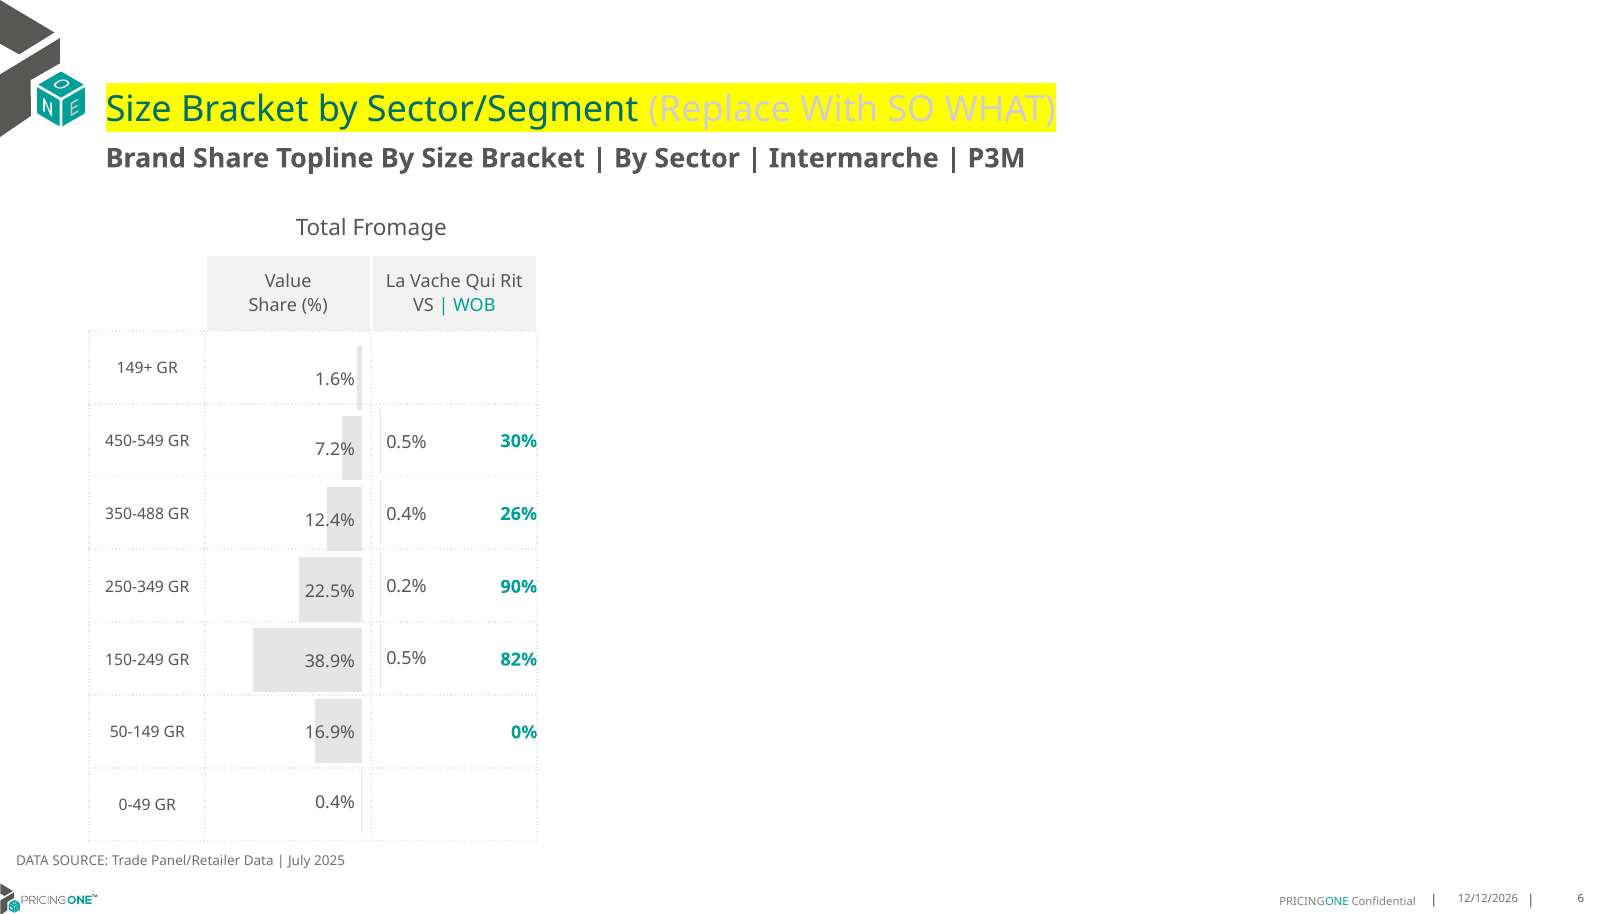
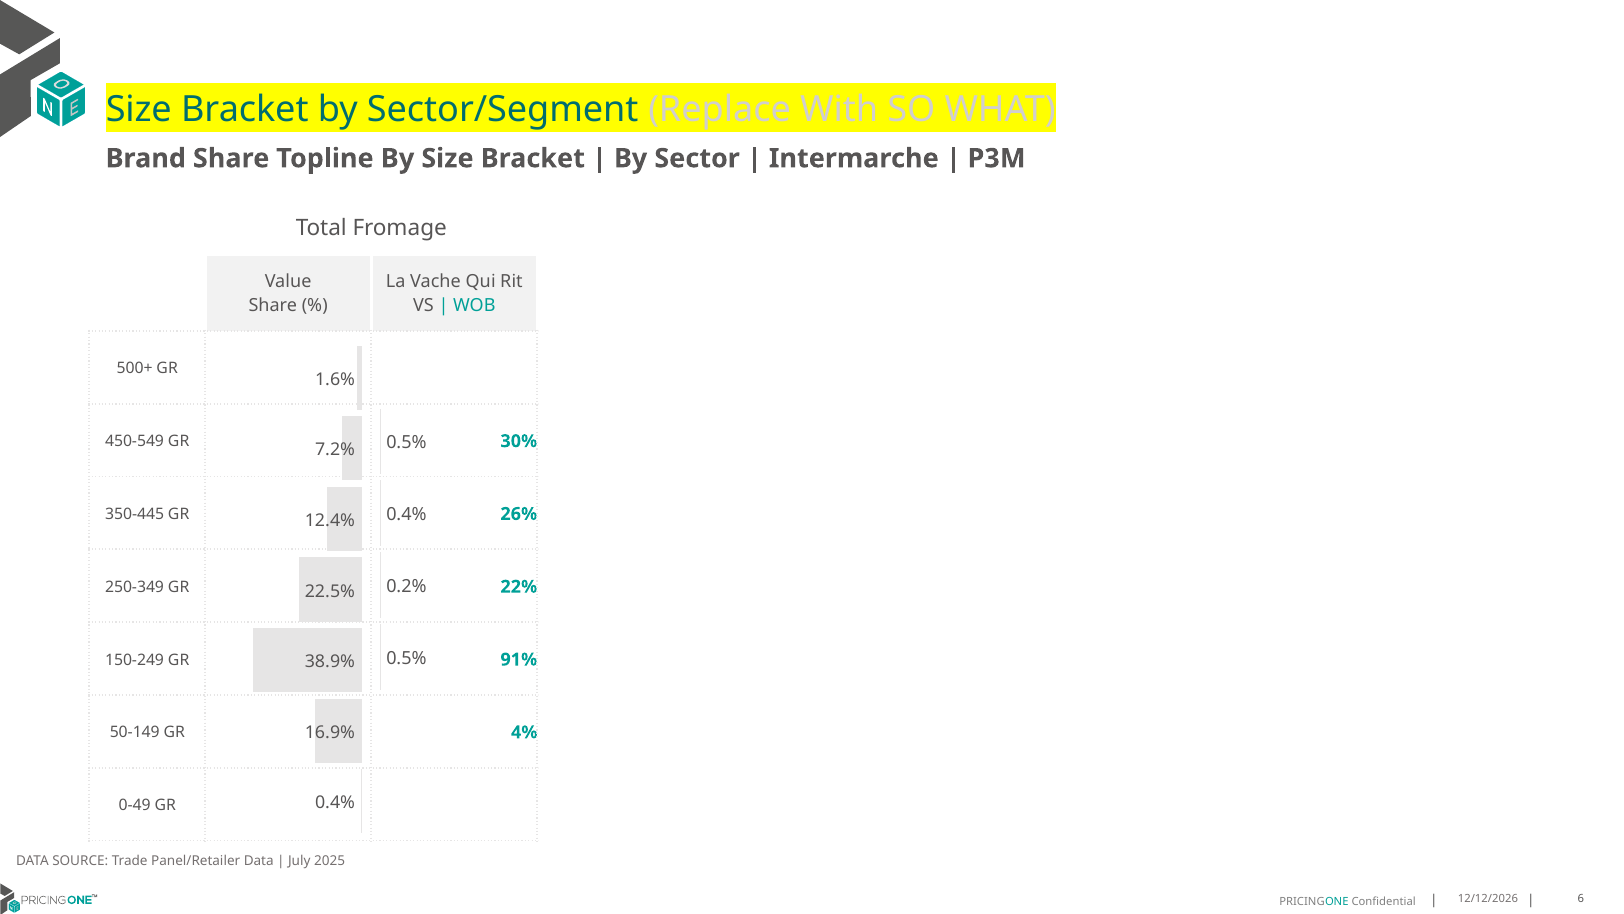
149+: 149+ -> 500+ (135, 369)
350-488: 350-488 -> 350-445 (135, 514)
90%: 90% -> 22% (519, 586)
82%: 82% -> 91% (519, 659)
0%: 0% -> 4% (524, 732)
